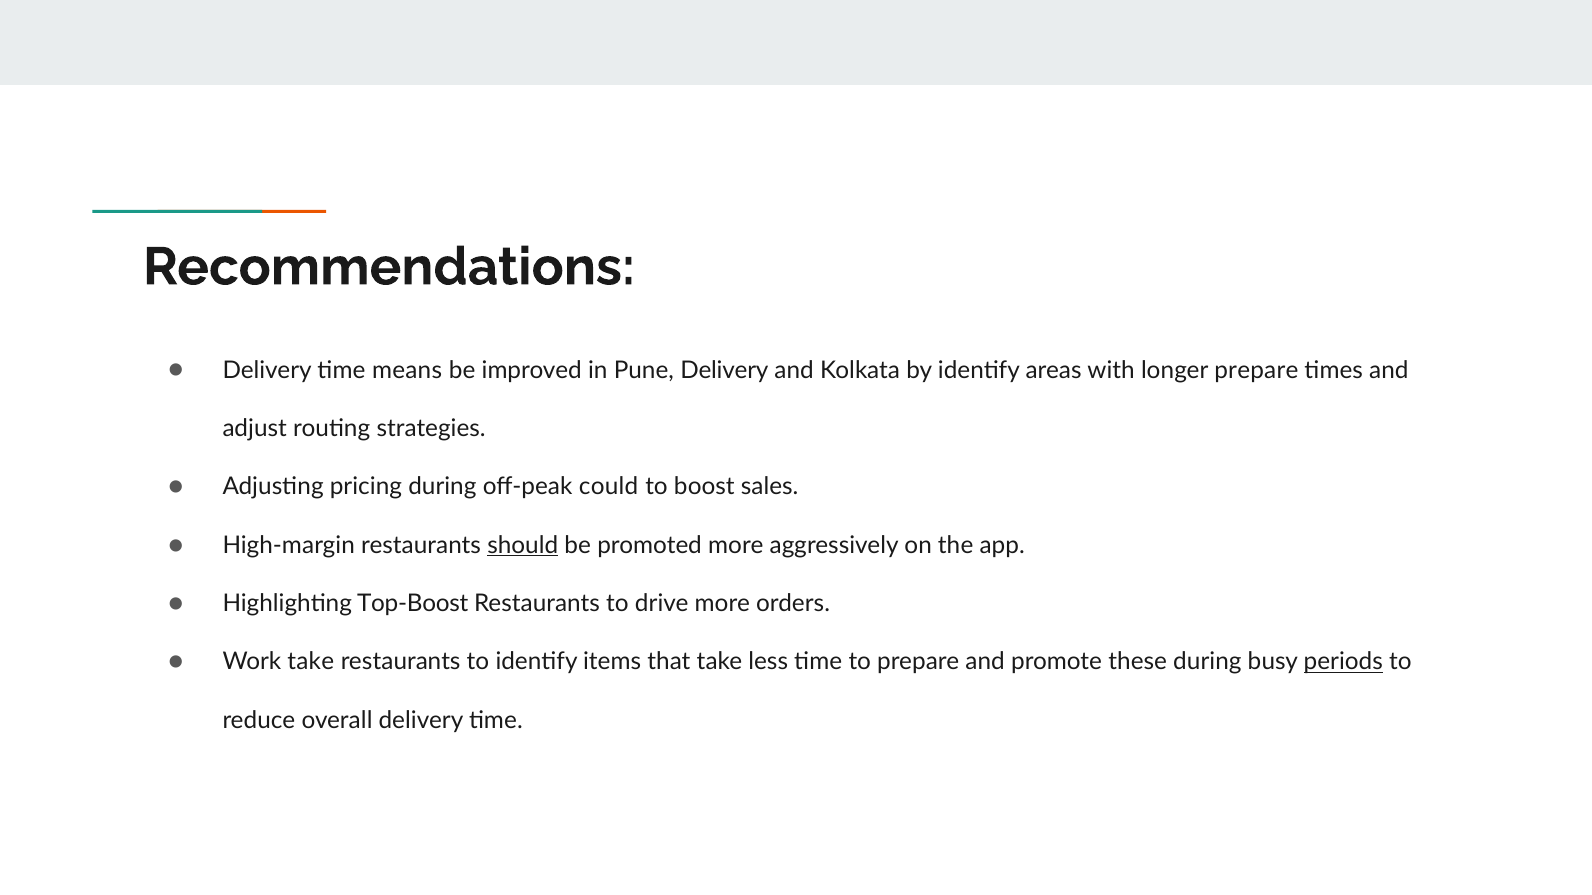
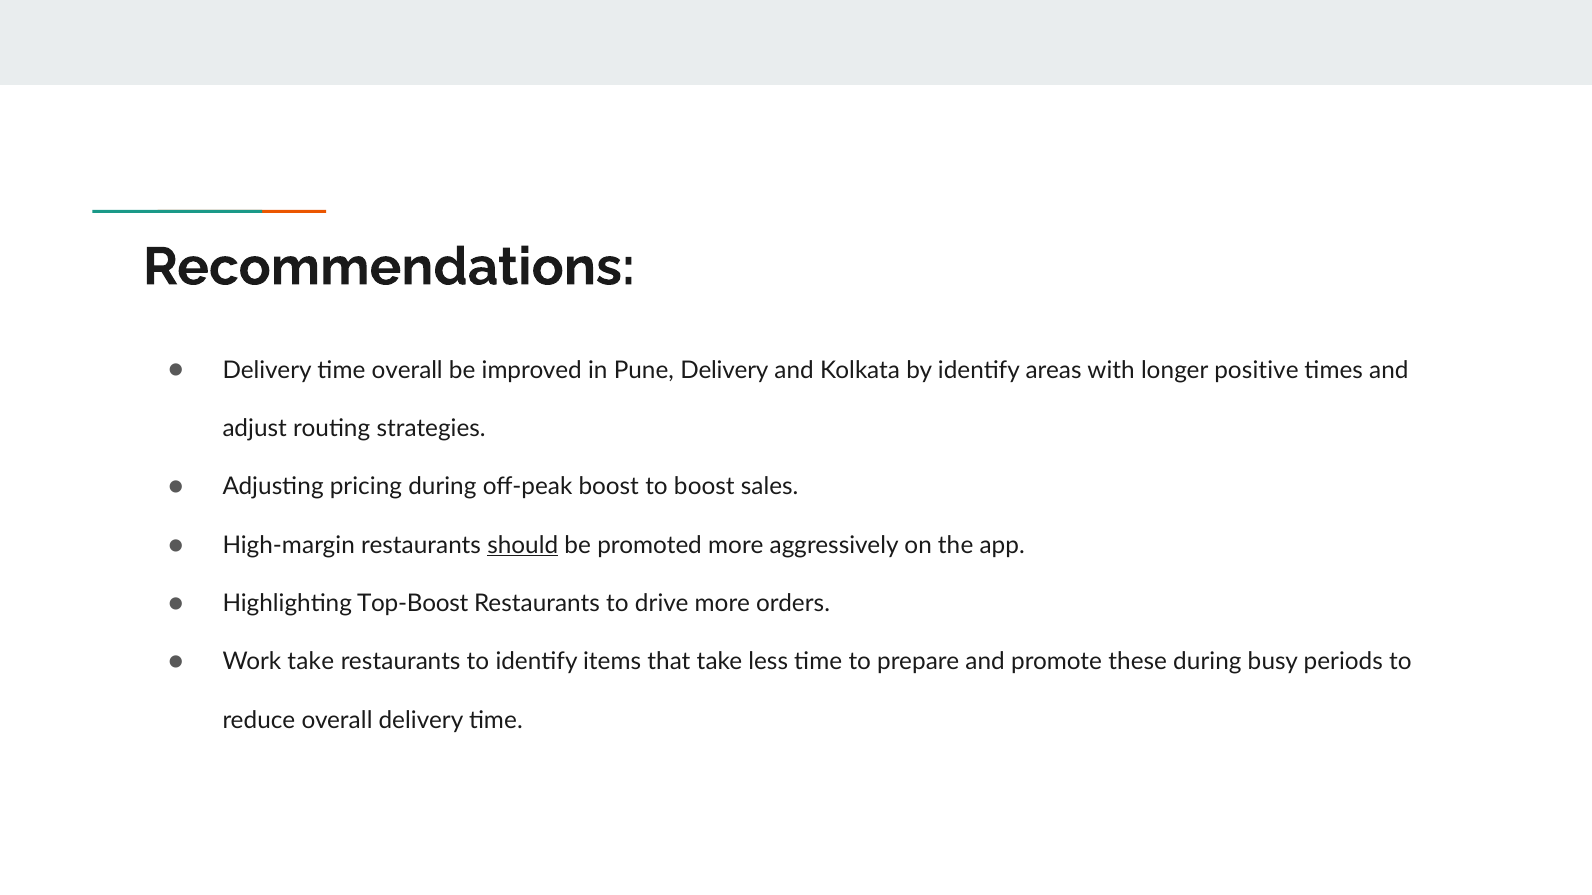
time means: means -> overall (407, 370)
longer prepare: prepare -> positive (1256, 370)
off-peak could: could -> boost (609, 487)
periods underline: present -> none (1343, 662)
